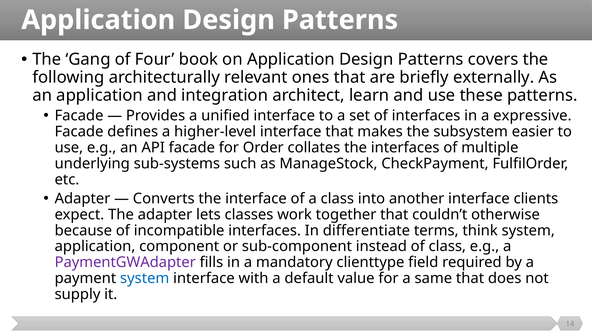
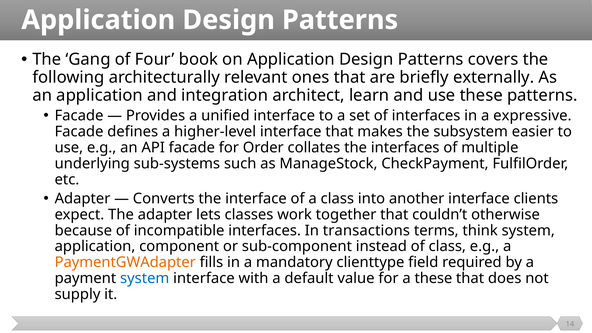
differentiate: differentiate -> transactions (366, 230)
PaymentGWAdapter colour: purple -> orange (125, 262)
a same: same -> these (433, 278)
